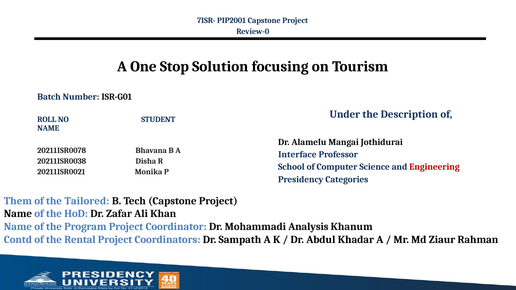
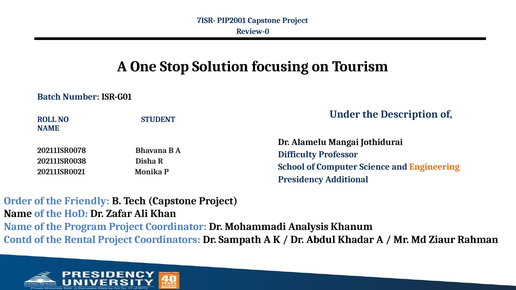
Interface: Interface -> Difficulty (297, 155)
Engineering colour: red -> orange (434, 167)
Categories: Categories -> Additional (347, 180)
Them: Them -> Order (18, 201)
Tailored: Tailored -> Friendly (87, 201)
